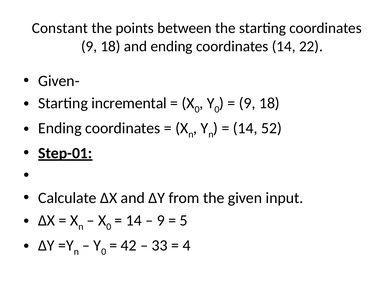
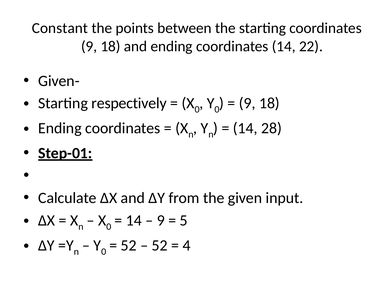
incremental: incremental -> respectively (129, 103)
52: 52 -> 28 (272, 128)
42: 42 -> 52 (129, 246)
33: 33 -> 52 (160, 246)
